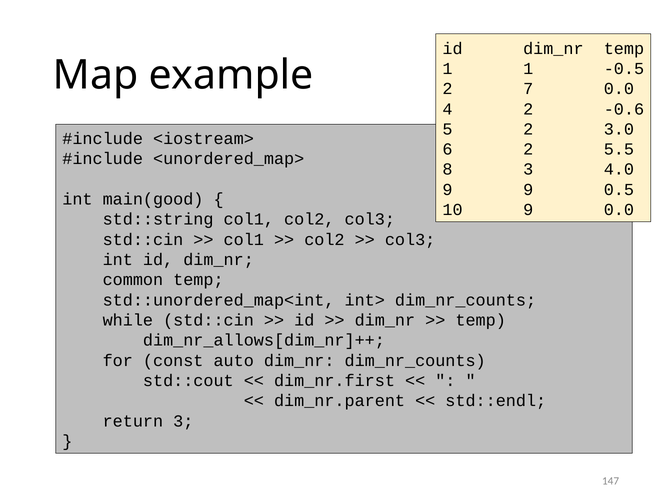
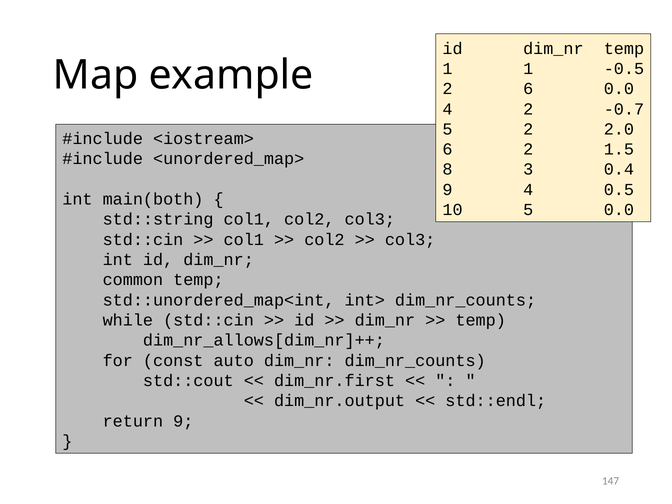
2 7: 7 -> 6 (528, 89)
-0.6: -0.6 -> -0.7 (624, 109)
3.0: 3.0 -> 2.0 (619, 129)
5.5: 5.5 -> 1.5 (619, 149)
4.0: 4.0 -> 0.4 (619, 169)
9 9: 9 -> 4 (528, 190)
main(good: main(good -> main(both (153, 199)
10 9: 9 -> 5 (528, 210)
dim_nr.parent: dim_nr.parent -> dim_nr.output (340, 401)
return 3: 3 -> 9 (183, 421)
